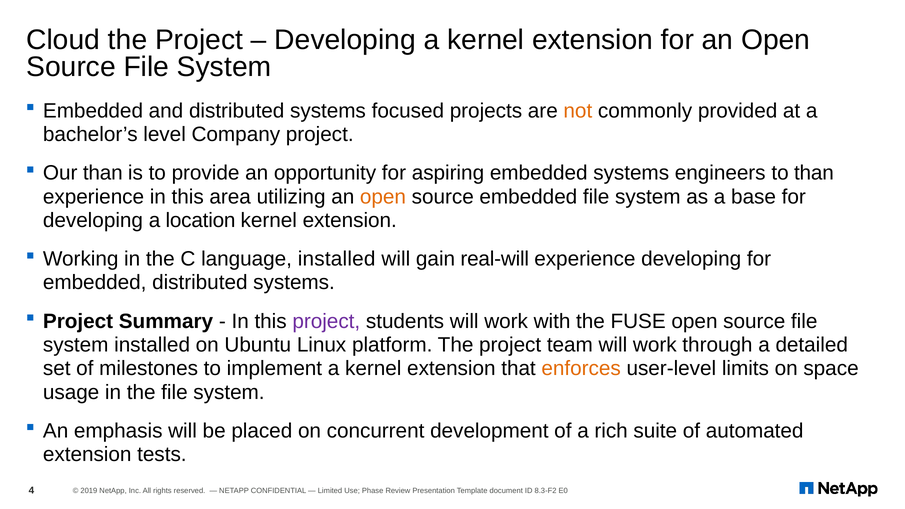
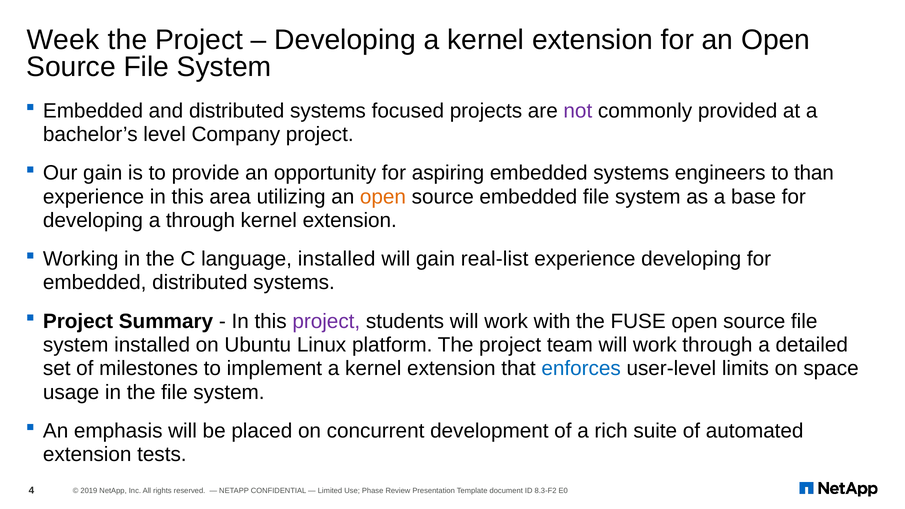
Cloud: Cloud -> Week (63, 40)
not colour: orange -> purple (578, 111)
Our than: than -> gain (103, 173)
a location: location -> through (201, 220)
real-will: real-will -> real-list (495, 259)
enforces colour: orange -> blue (581, 369)
